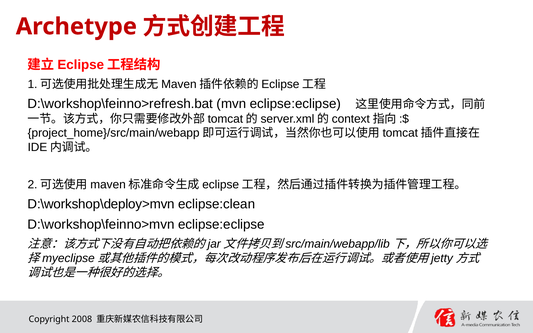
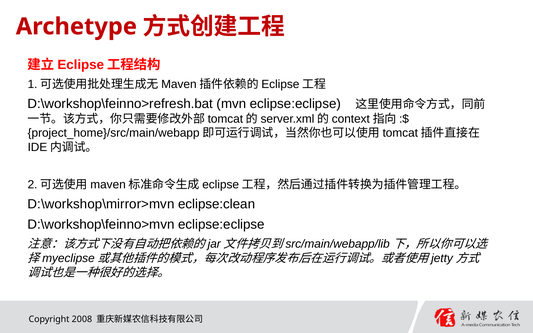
D:\workshop\deploy>mvn: D:\workshop\deploy>mvn -> D:\workshop\mirror>mvn (101, 204)
